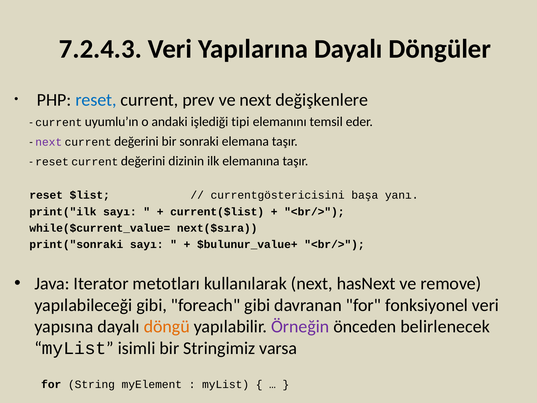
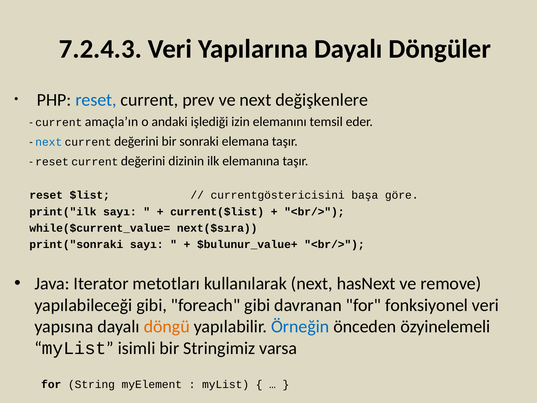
uyumlu’ın: uyumlu’ın -> amaçla’ın (112, 122)
tipi: tipi -> izin (240, 122)
next colour: purple -> blue (49, 142)
yanı: yanı -> göre (402, 195)
Örneğin colour: purple -> blue (300, 326)
belirlenecek: belirlenecek -> özyinelemeli (445, 326)
